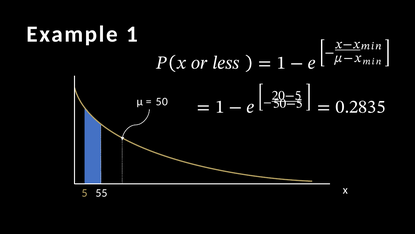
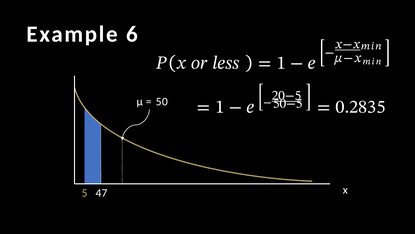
Example 1: 1 -> 6 (132, 34)
55: 55 -> 47 (101, 192)
